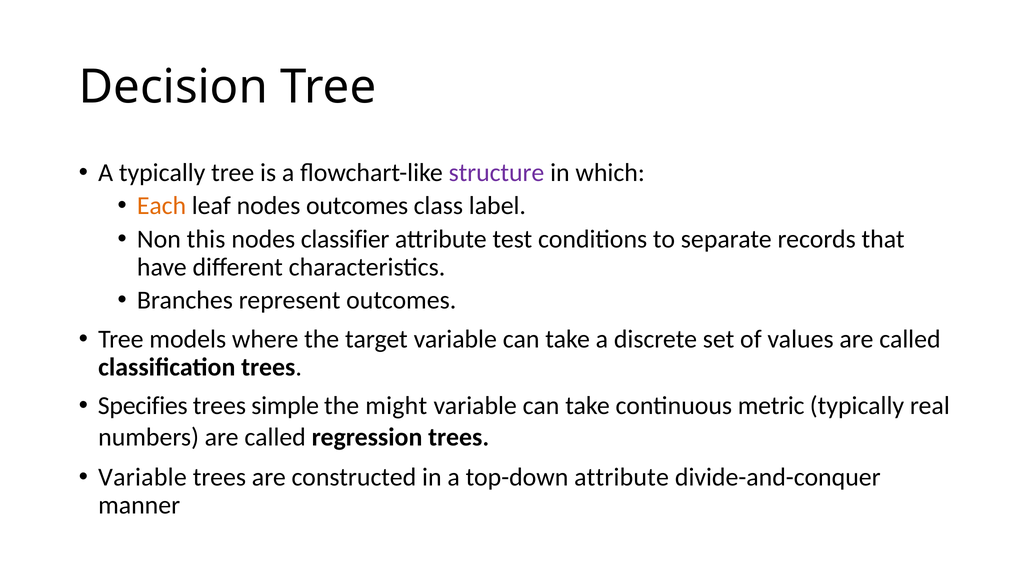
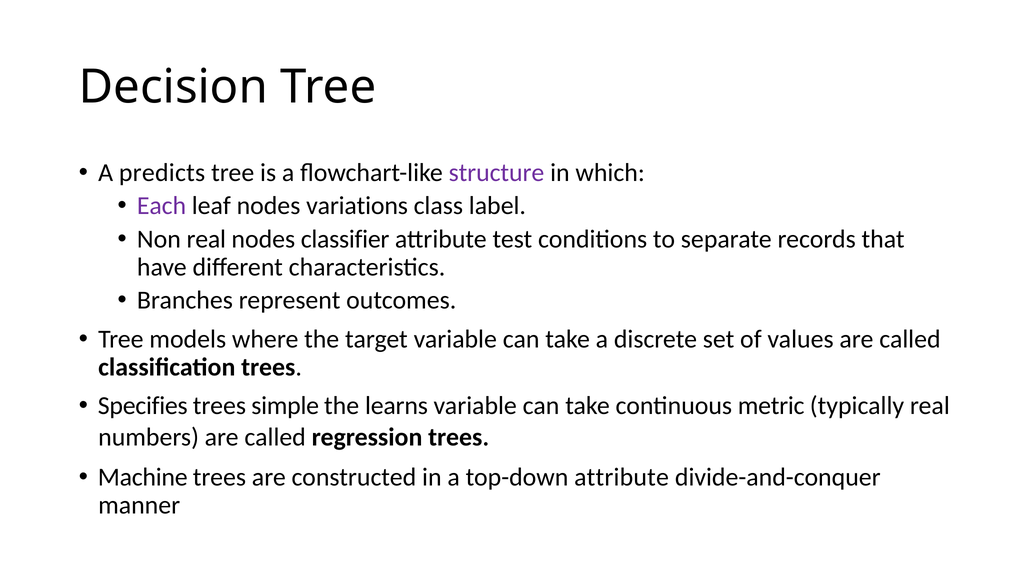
A typically: typically -> predicts (162, 173)
Each colour: orange -> purple (162, 206)
nodes outcomes: outcomes -> variations (357, 206)
Non this: this -> real (206, 239)
might: might -> learns (396, 406)
Variable: Variable -> Machine (143, 477)
